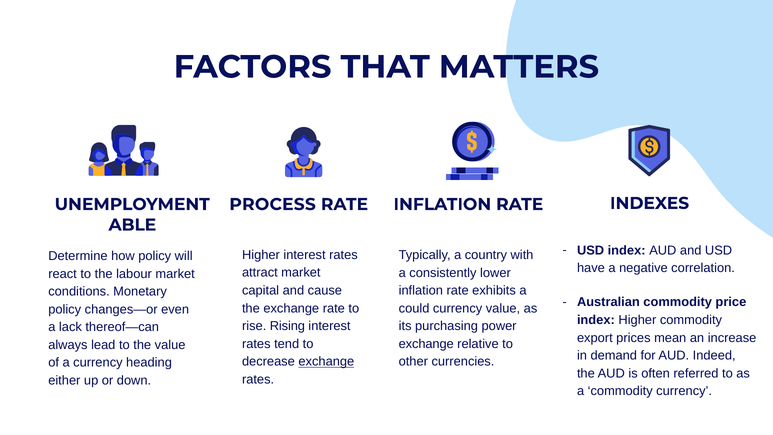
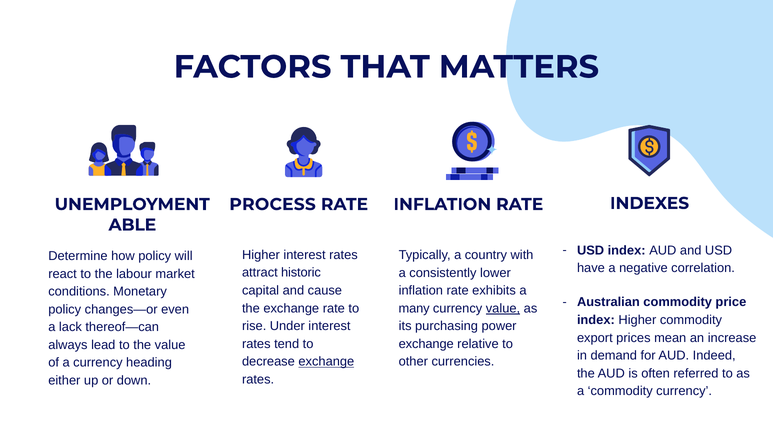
attract market: market -> historic (301, 273)
could: could -> many (414, 308)
value underline: none -> present (503, 308)
Rising: Rising -> Under (287, 326)
